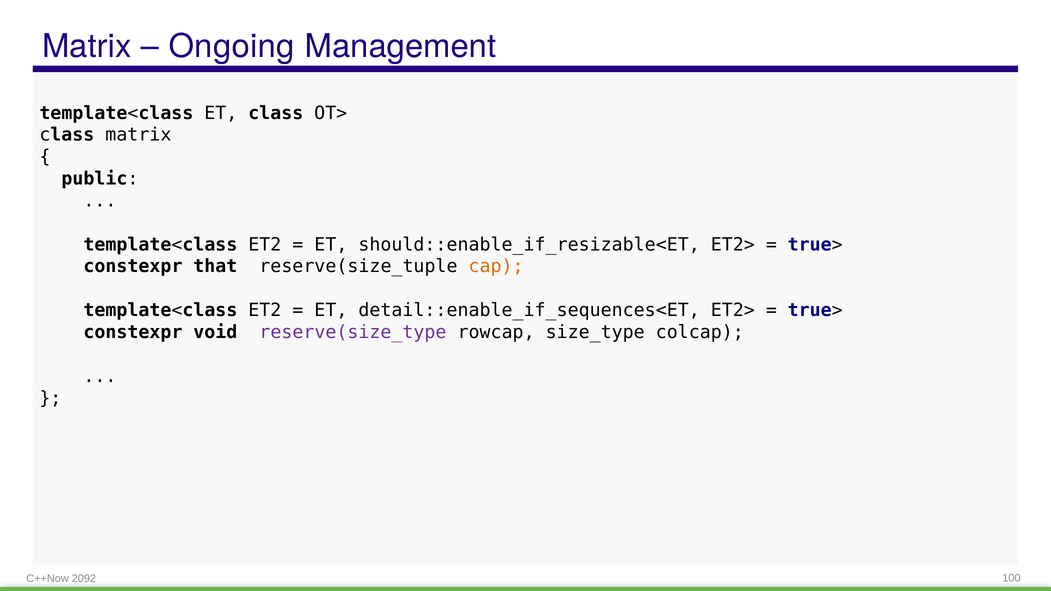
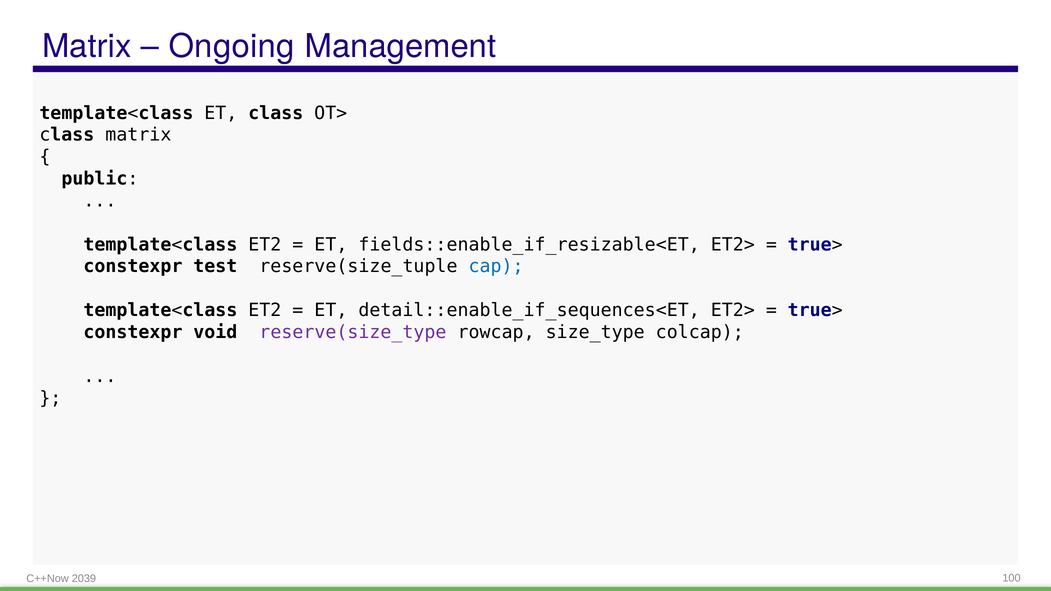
should::enable_if_resizable<ET: should::enable_if_resizable<ET -> fields::enable_if_resizable<ET (529, 245)
that: that -> test (215, 267)
cap colour: orange -> blue (496, 267)
2092: 2092 -> 2039 (84, 579)
